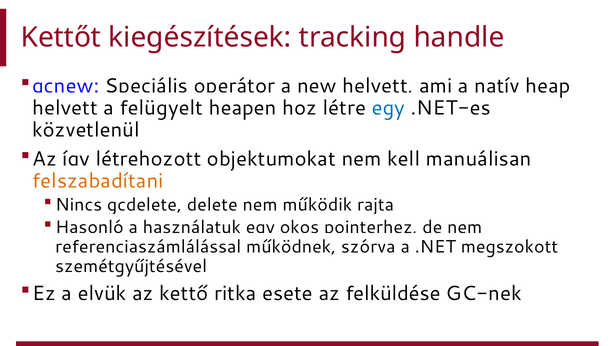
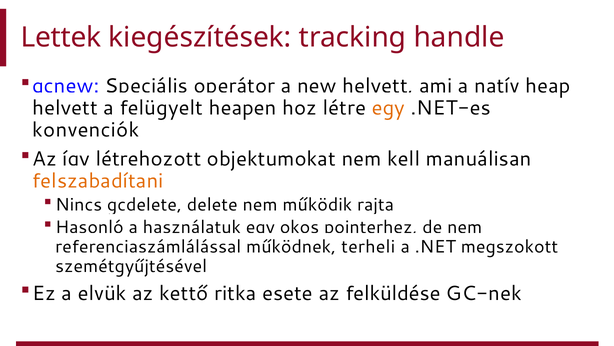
Kettőt: Kettőt -> Lettek (61, 37)
egy colour: blue -> orange (388, 108)
közvetlenül: közvetlenül -> konvenciók (86, 130)
szórva: szórva -> terheli (368, 246)
